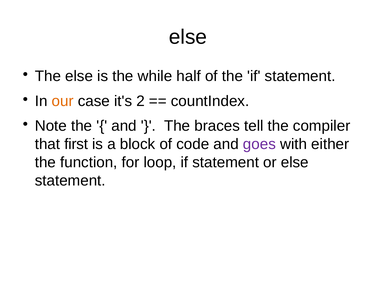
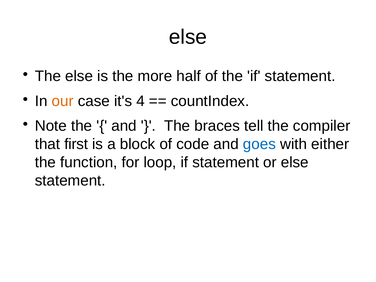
while: while -> more (155, 76)
2: 2 -> 4 (141, 101)
goes colour: purple -> blue (259, 144)
